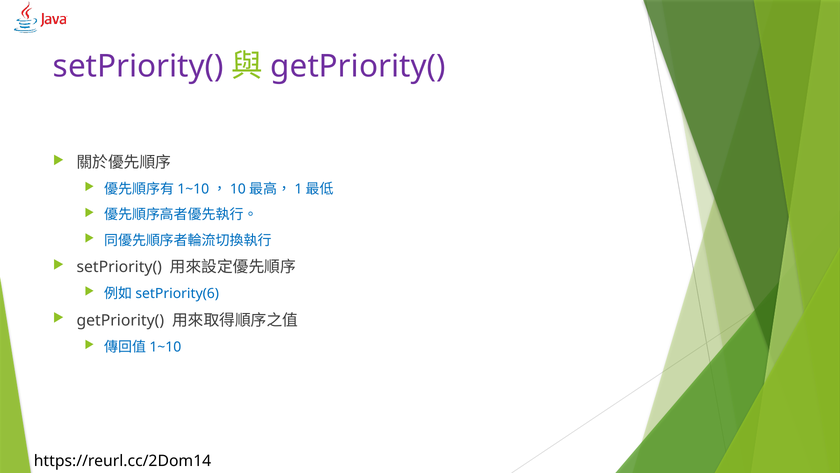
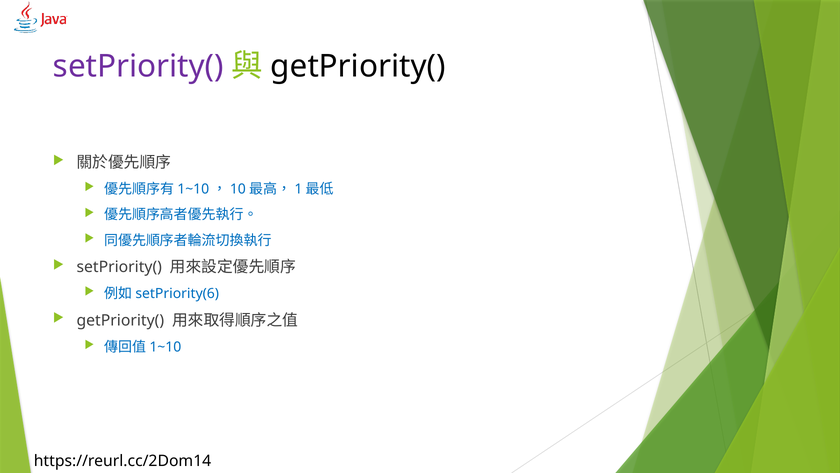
getPriority( colour: purple -> black (358, 66)
